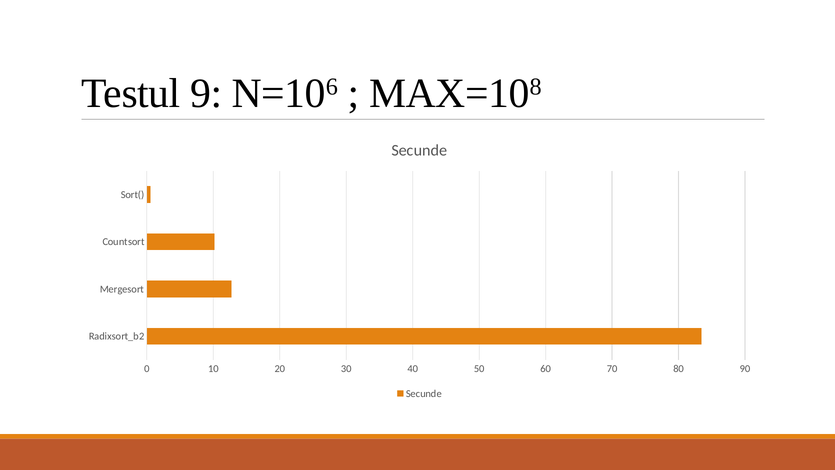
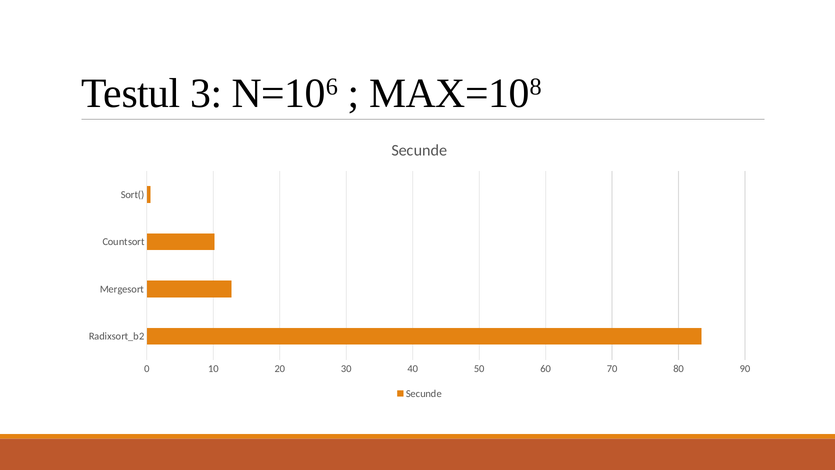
9: 9 -> 3 (206, 94)
